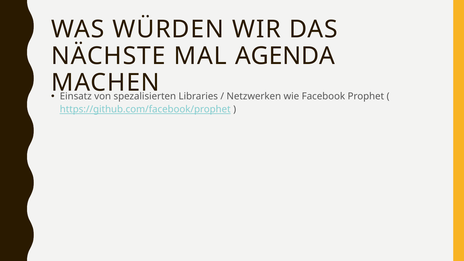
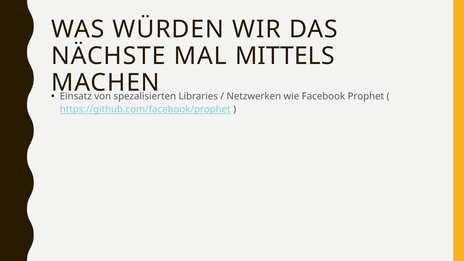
AGENDA: AGENDA -> MITTELS (285, 56)
